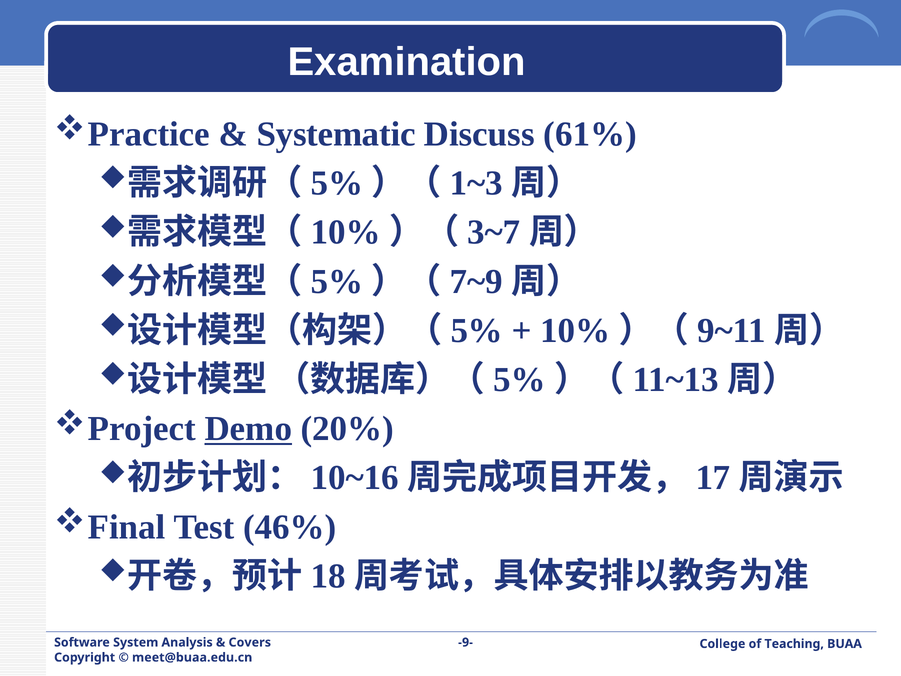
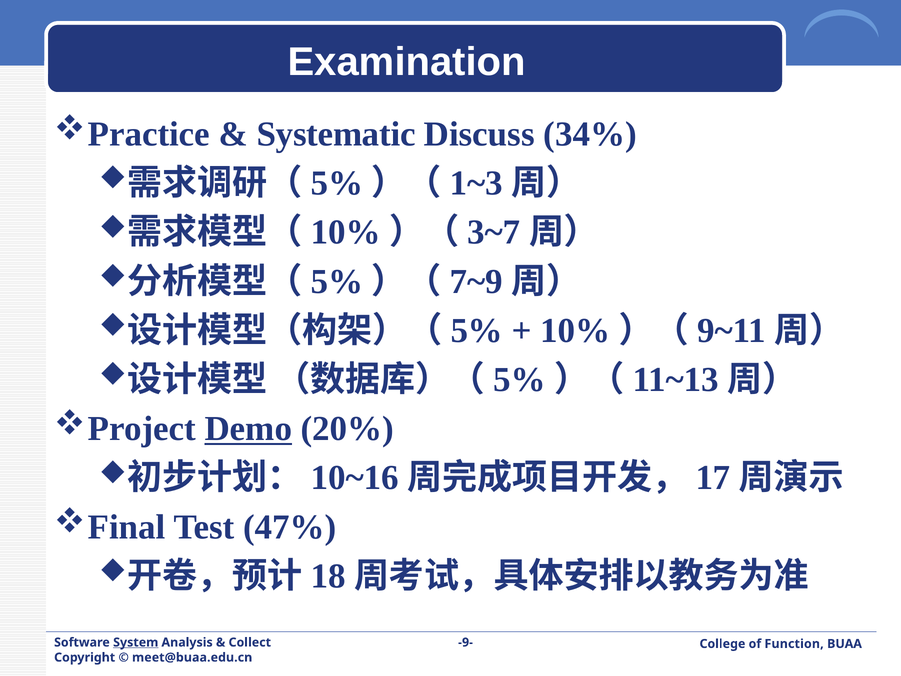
61%: 61% -> 34% (590, 134)
46%: 46% -> 47% (290, 527)
System underline: none -> present (136, 642)
Covers: Covers -> Collect (250, 642)
Teaching: Teaching -> Function (794, 644)
